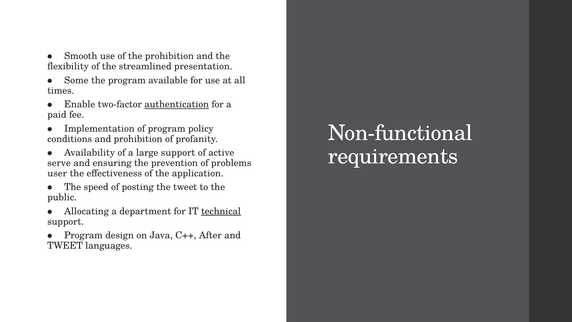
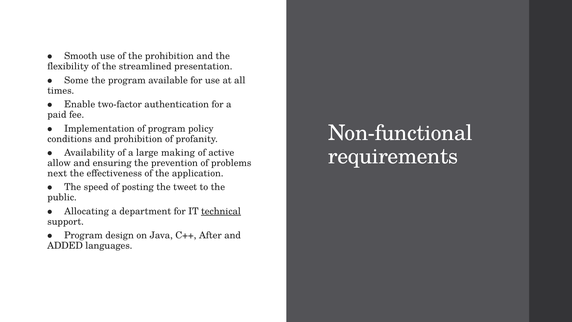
authentication underline: present -> none (177, 104)
large support: support -> making (178, 153)
serve: serve -> allow (59, 163)
user: user -> next (57, 173)
TWEET: TWEET -> ADDED (65, 246)
